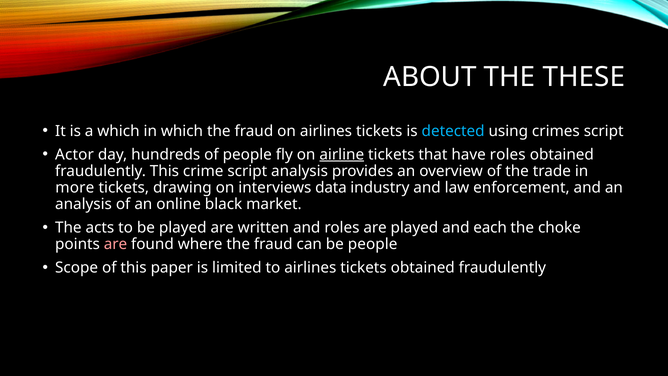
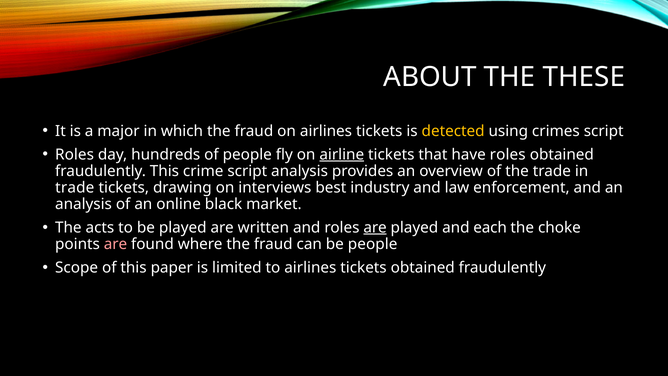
a which: which -> major (118, 131)
detected colour: light blue -> yellow (453, 131)
Actor: Actor -> Roles (75, 154)
more: more -> trade (75, 187)
data: data -> best (331, 187)
are underline: none -> present (375, 227)
